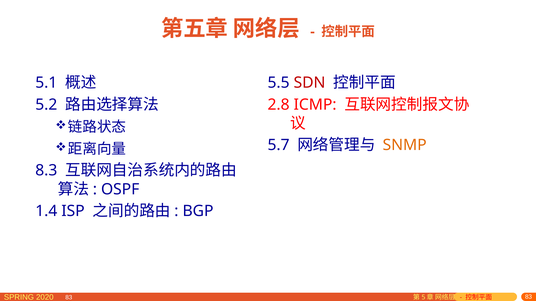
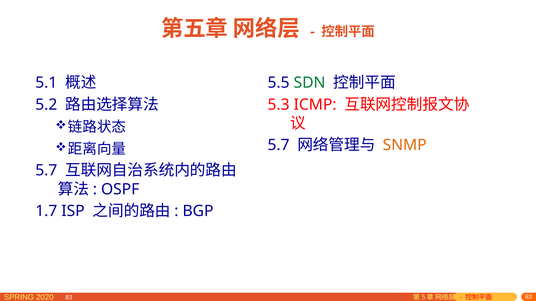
SDN colour: red -> green (310, 83)
2.8: 2.8 -> 5.3 (279, 105)
8.3: 8.3 -> 5.7 (46, 171)
1.4: 1.4 -> 1.7 (46, 211)
